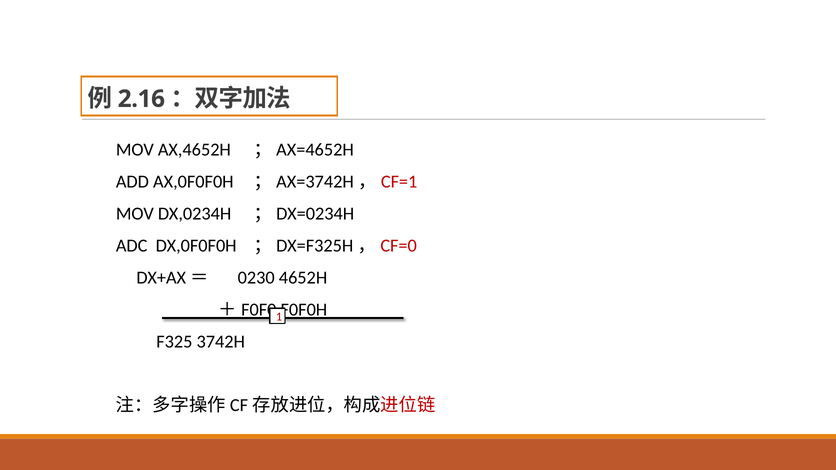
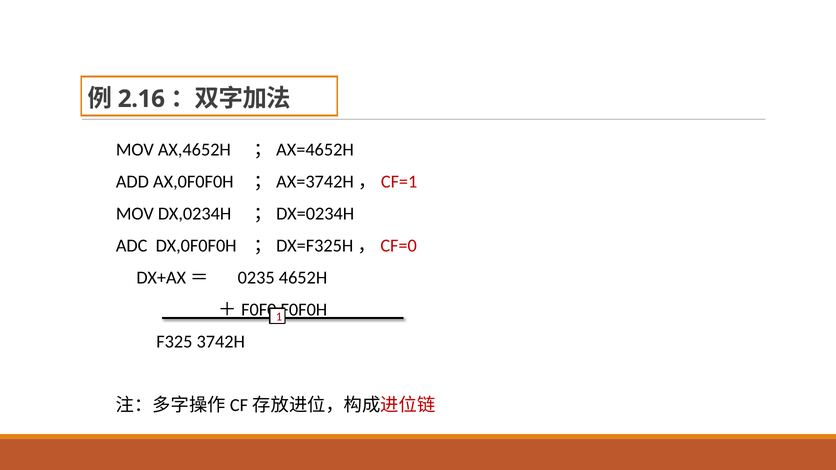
0230: 0230 -> 0235 (256, 278)
